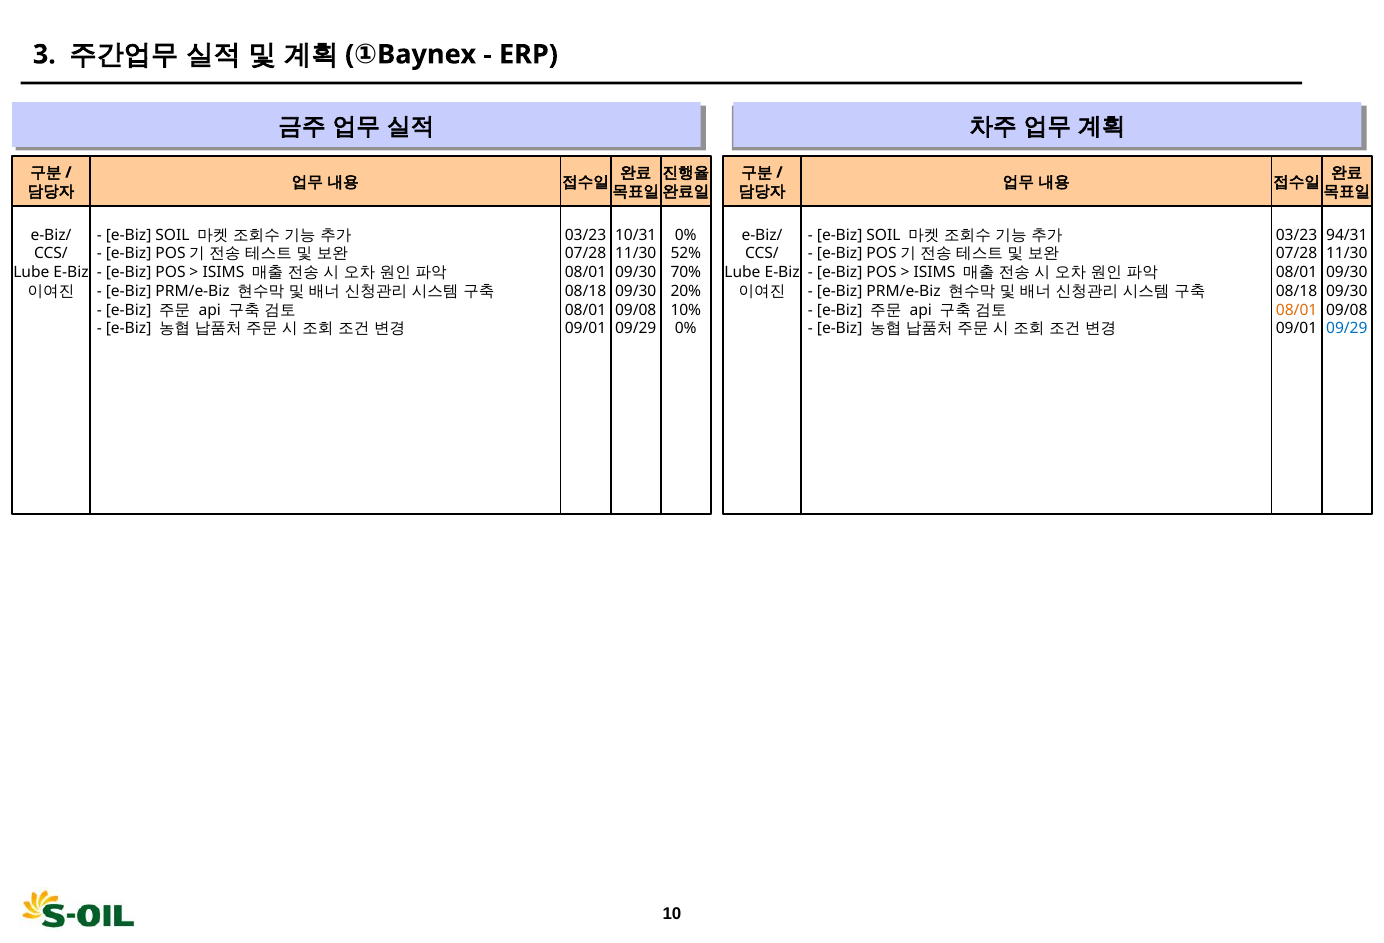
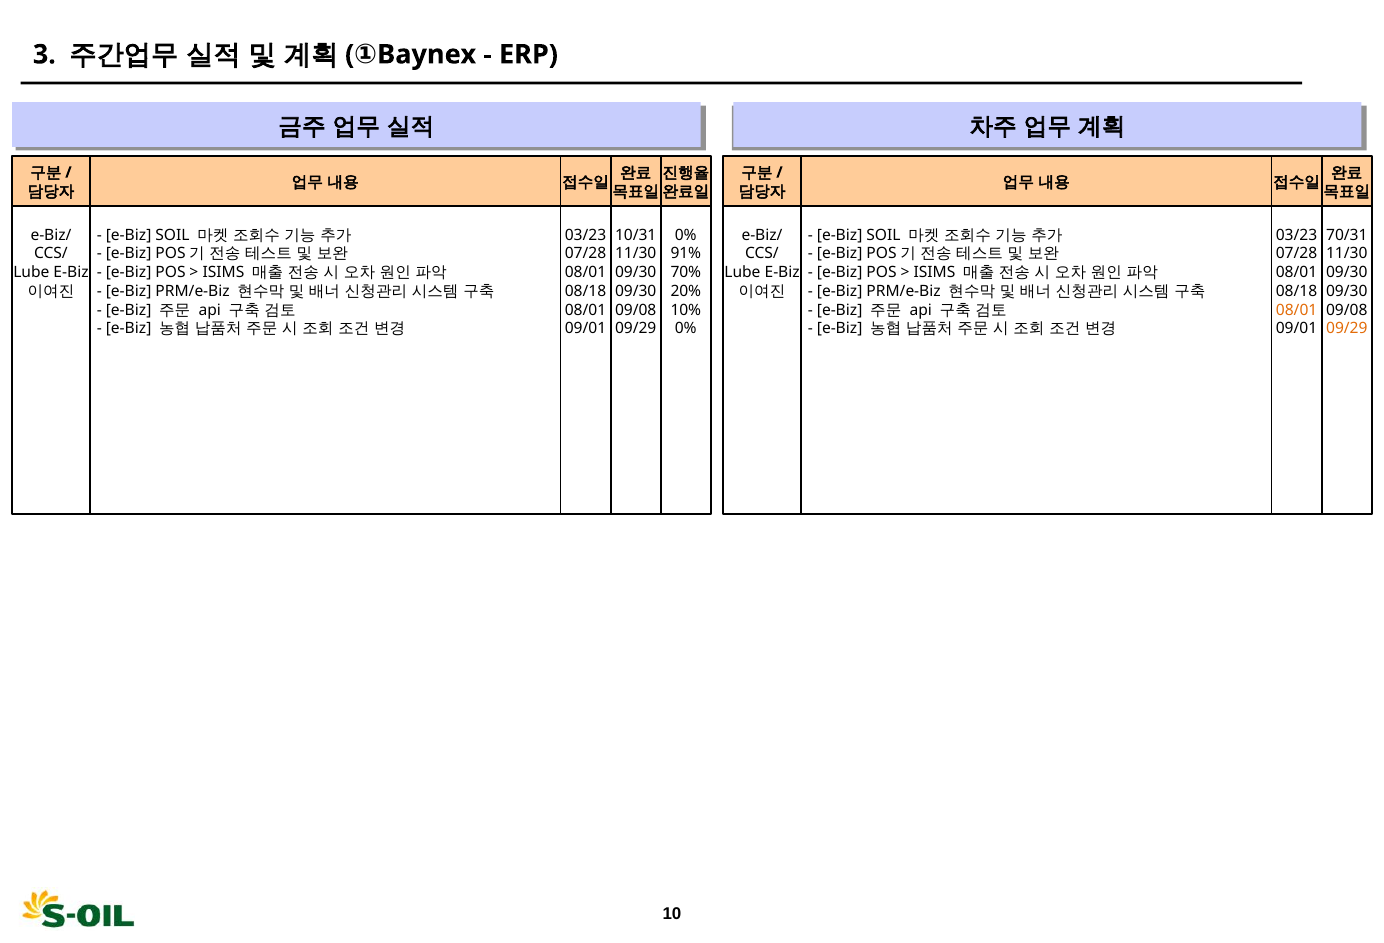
94/31: 94/31 -> 70/31 (1347, 235)
52%: 52% -> 91% (686, 254)
09/29 colour: blue -> orange (1347, 329)
